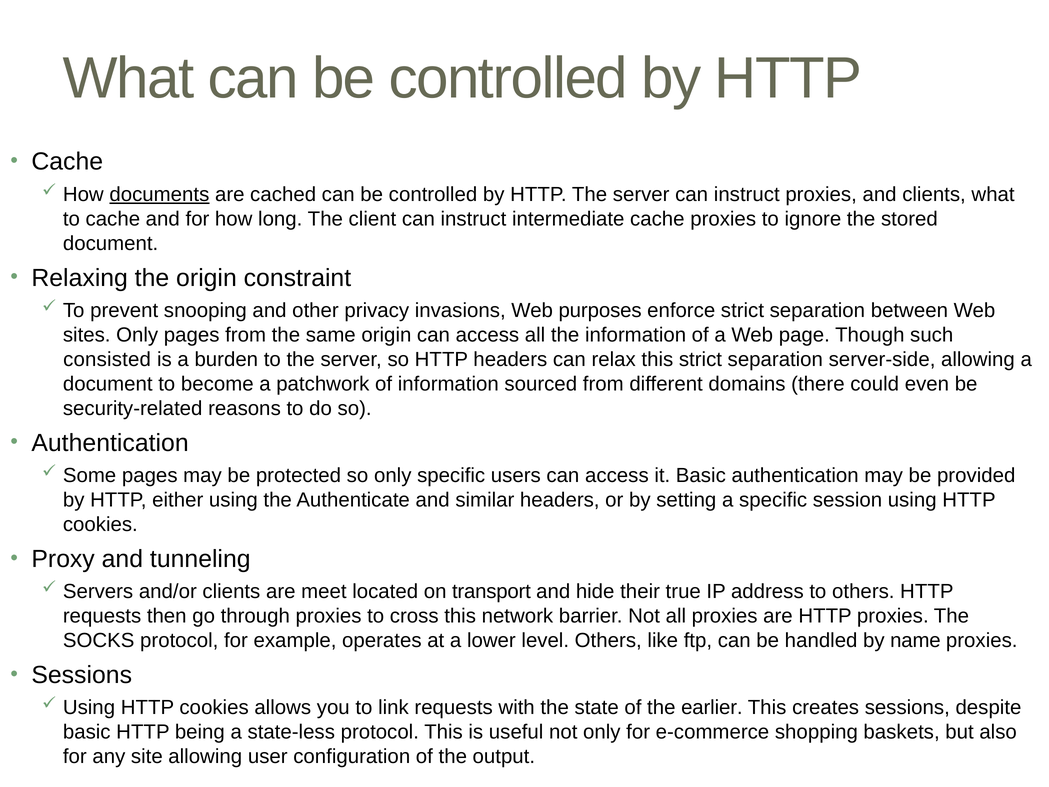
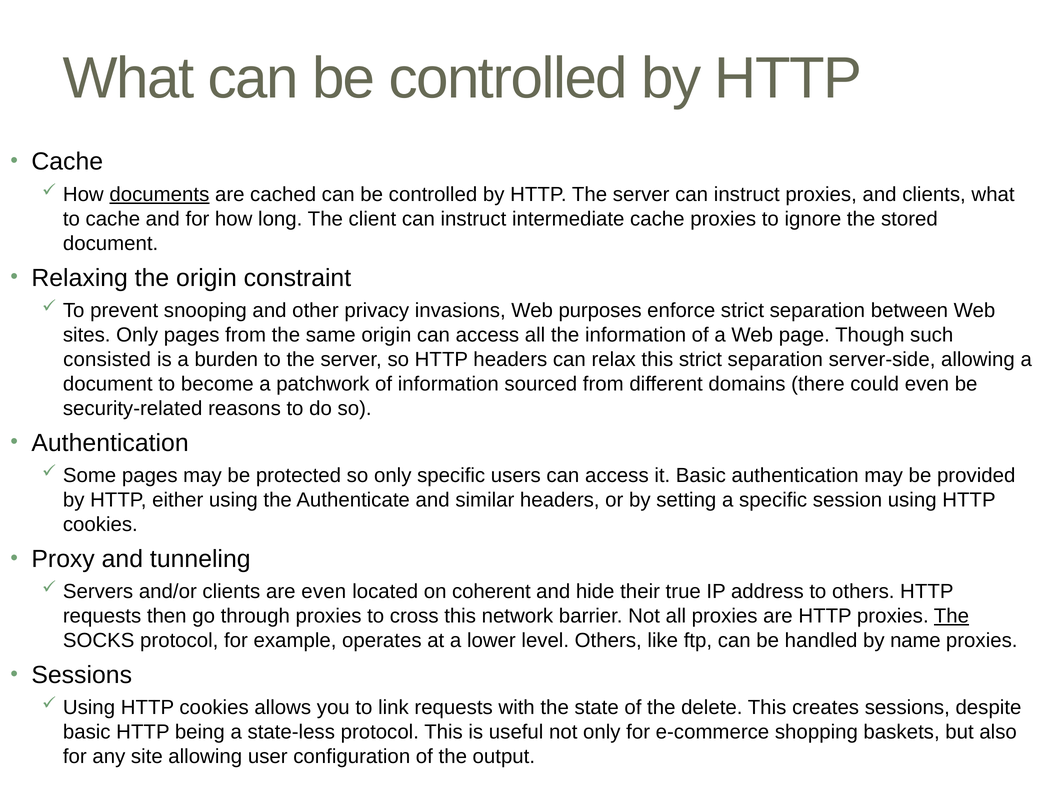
are meet: meet -> even (324, 591)
transport: transport -> coherent (491, 591)
The underline: none -> present (951, 616)
earlier: earlier -> delete (712, 707)
